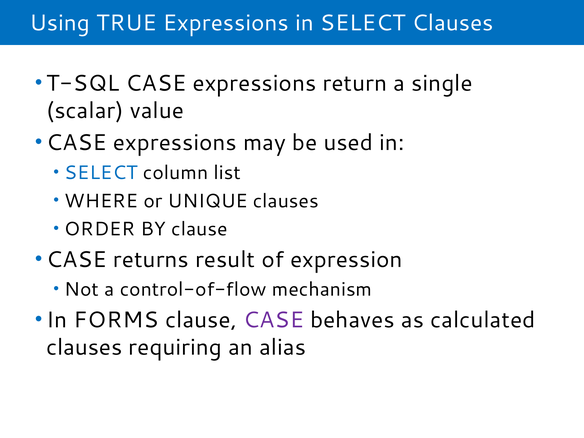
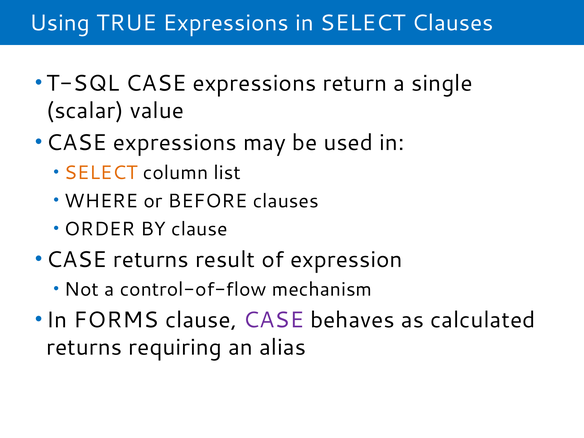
SELECT colour: blue -> orange (101, 173)
UNIQUE: UNIQUE -> BEFORE (208, 201)
clauses: clauses -> returns (84, 347)
